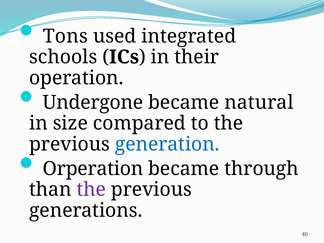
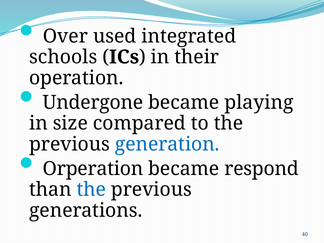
Tons: Tons -> Over (65, 36)
natural: natural -> playing (259, 102)
through: through -> respond (262, 169)
the colour: purple -> blue (91, 190)
